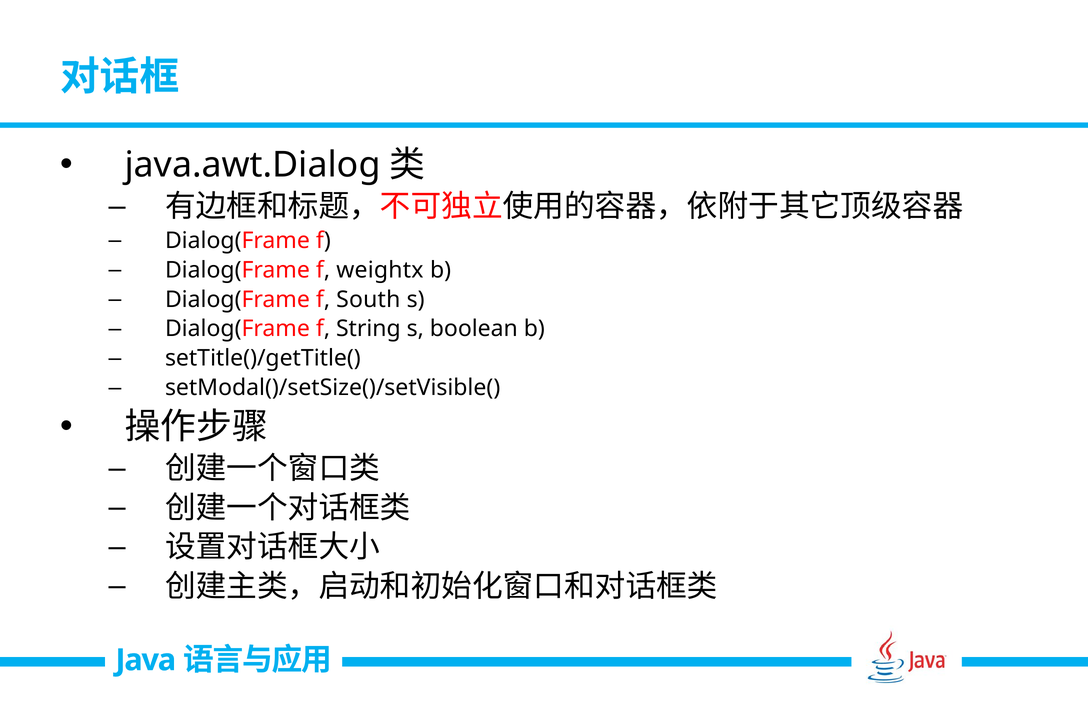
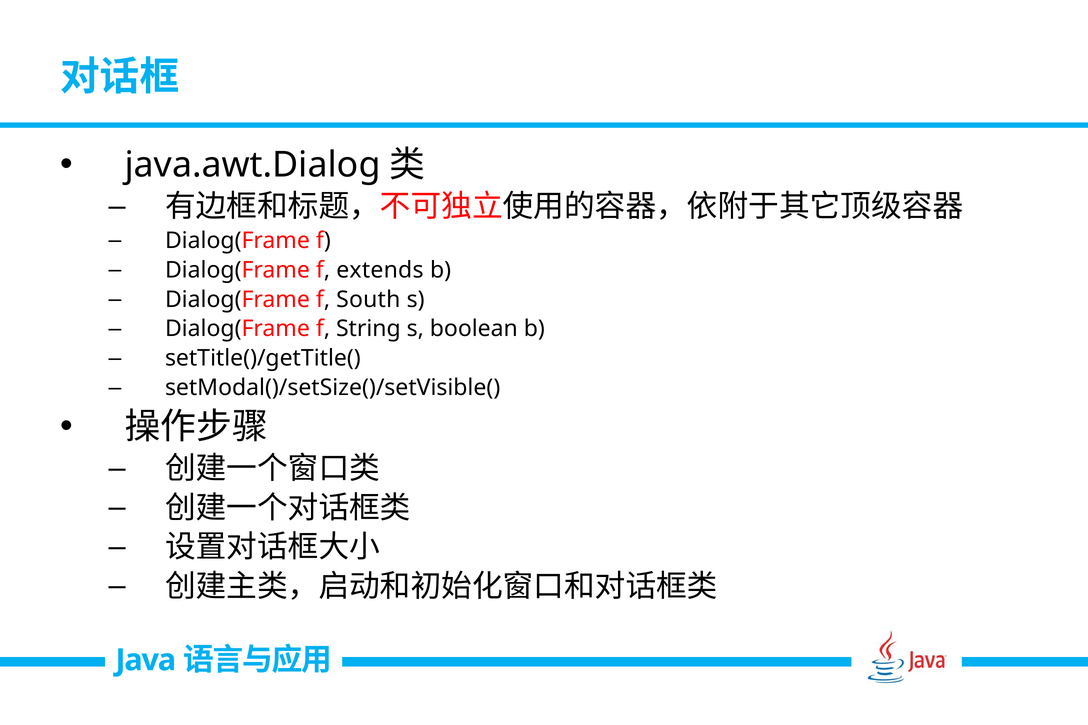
weightx: weightx -> extends (380, 270)
